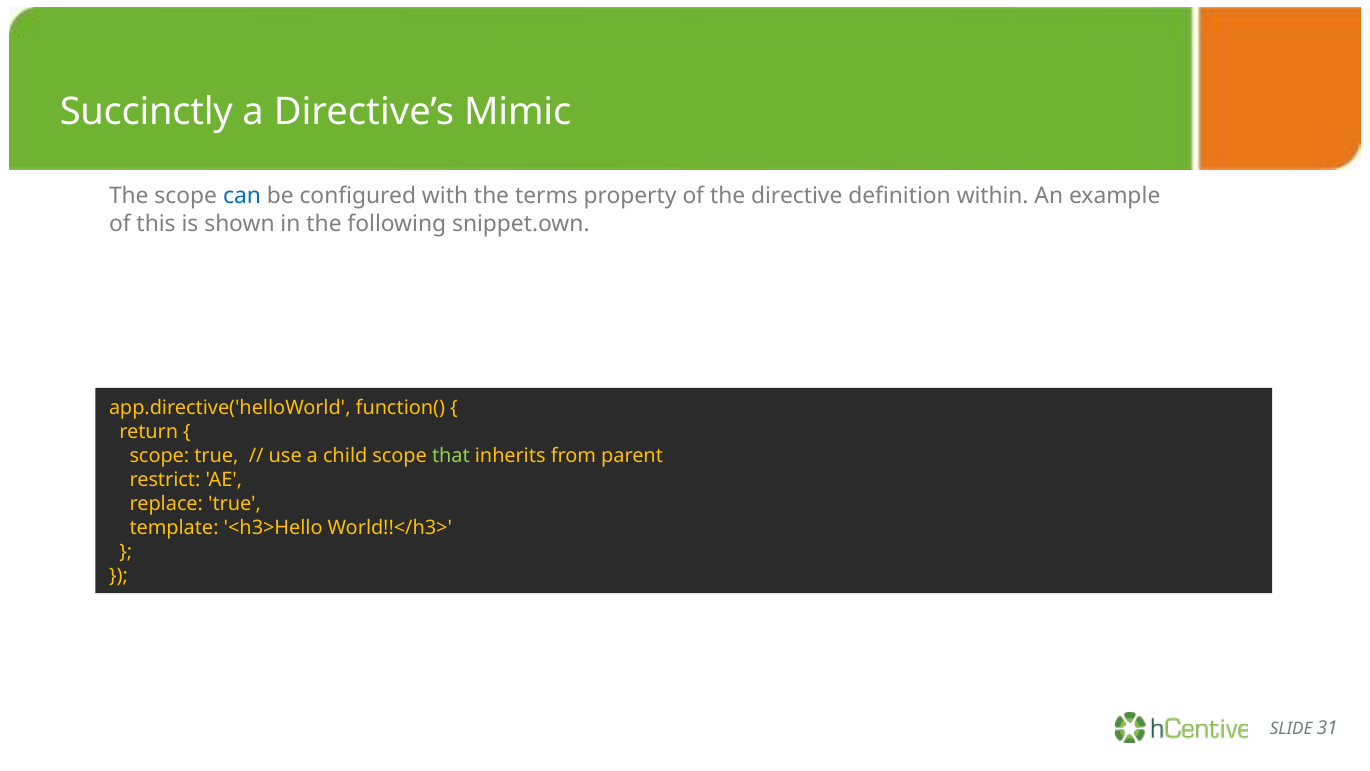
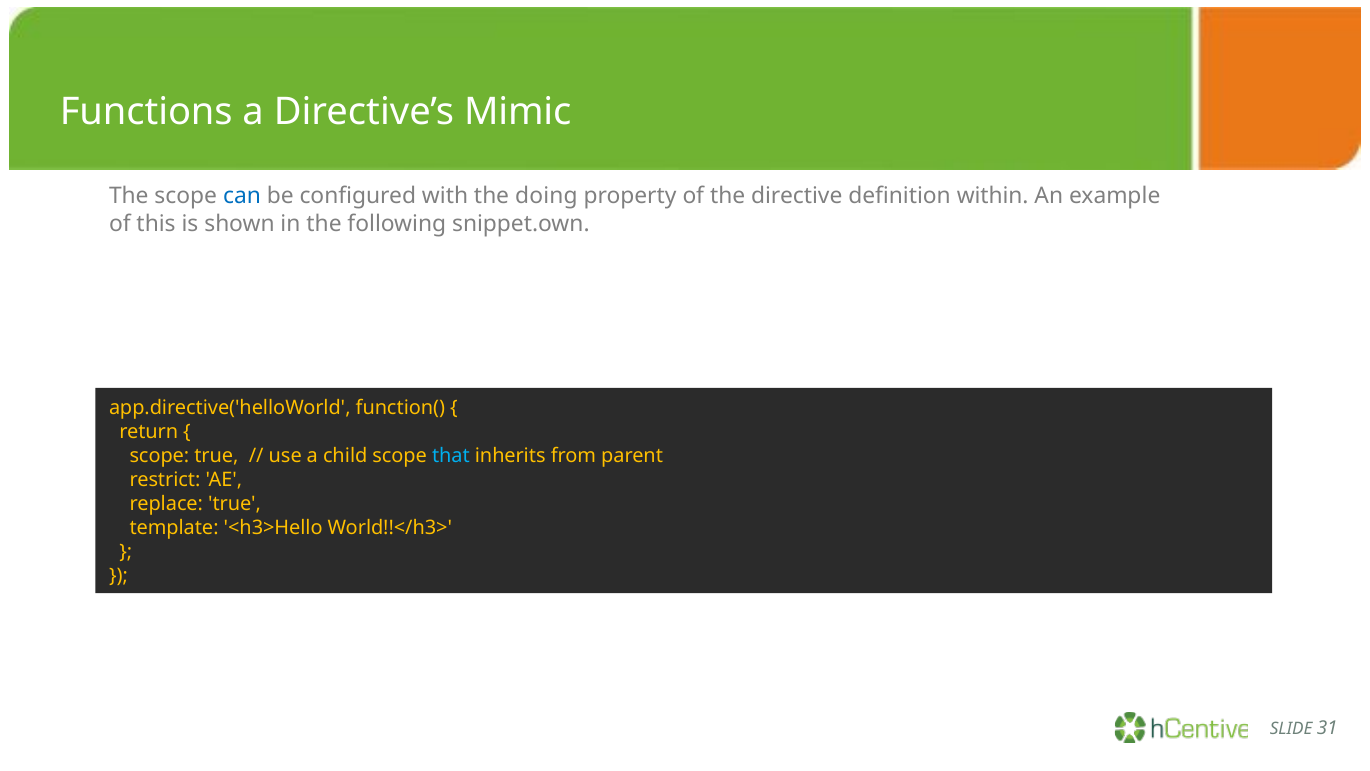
Succinctly: Succinctly -> Functions (146, 111)
terms: terms -> doing (546, 196)
that colour: light green -> light blue (451, 456)
